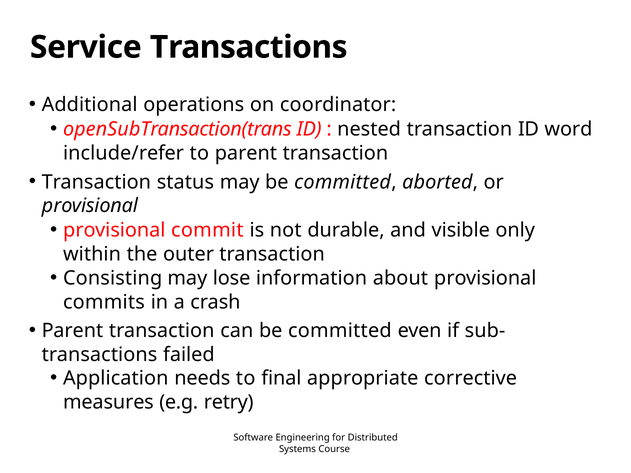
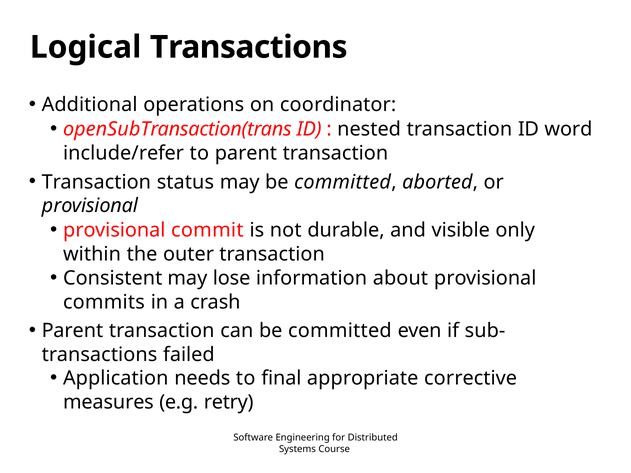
Service: Service -> Logical (86, 47)
Consisting: Consisting -> Consistent (113, 278)
